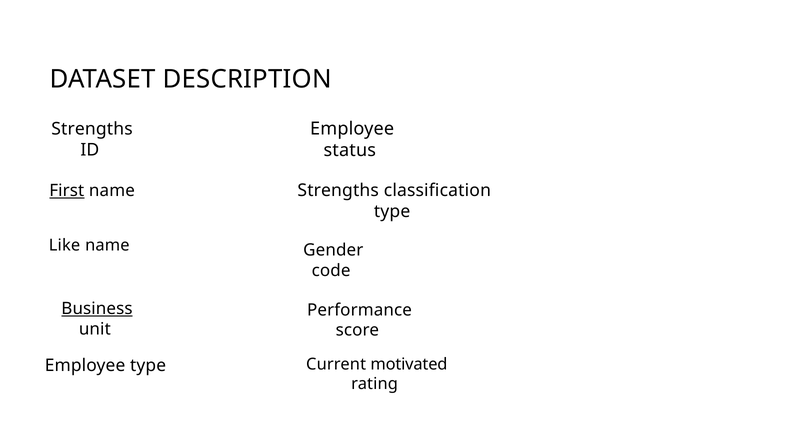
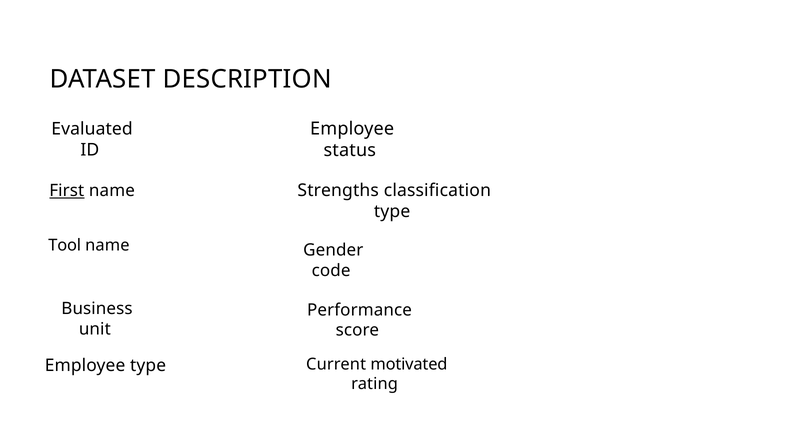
Strengths: Strengths -> Evaluated (92, 129)
Like: Like -> Tool (65, 245)
Business underline: present -> none (97, 309)
